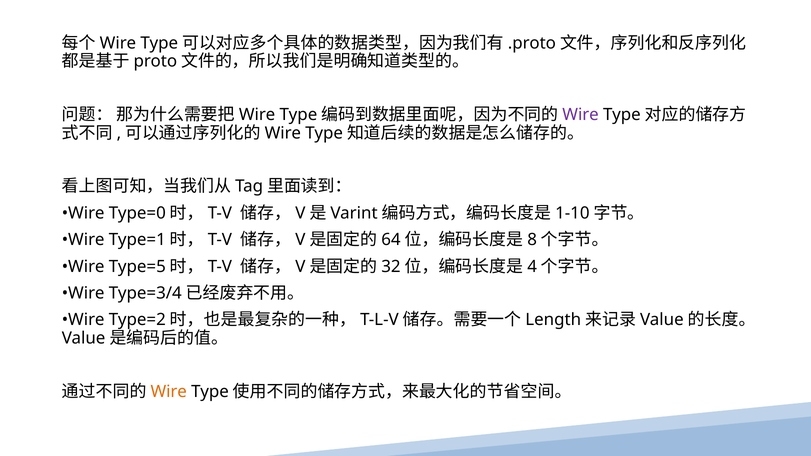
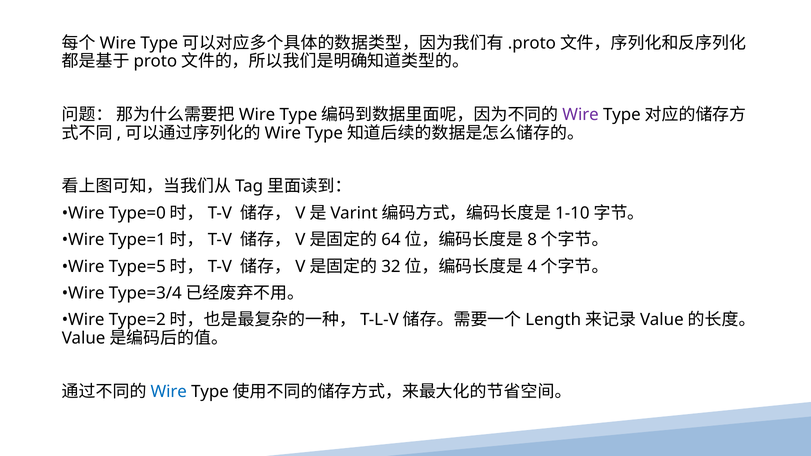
Wire colour: orange -> blue (169, 392)
